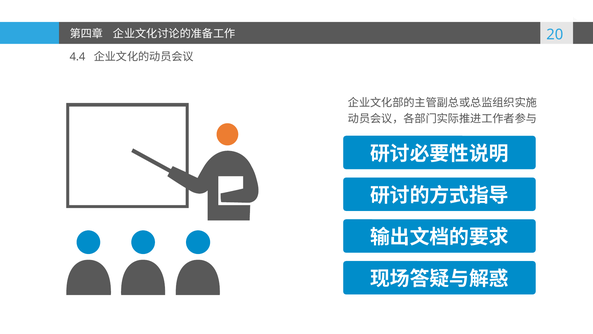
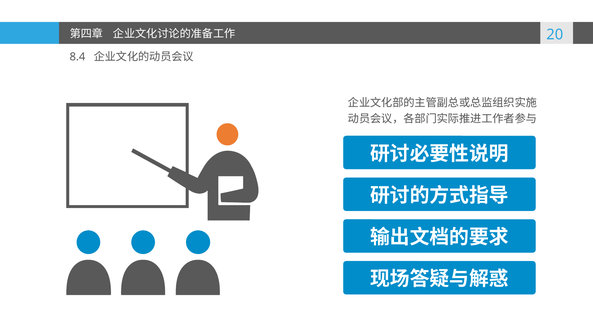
4.4: 4.4 -> 8.4 (77, 57)
